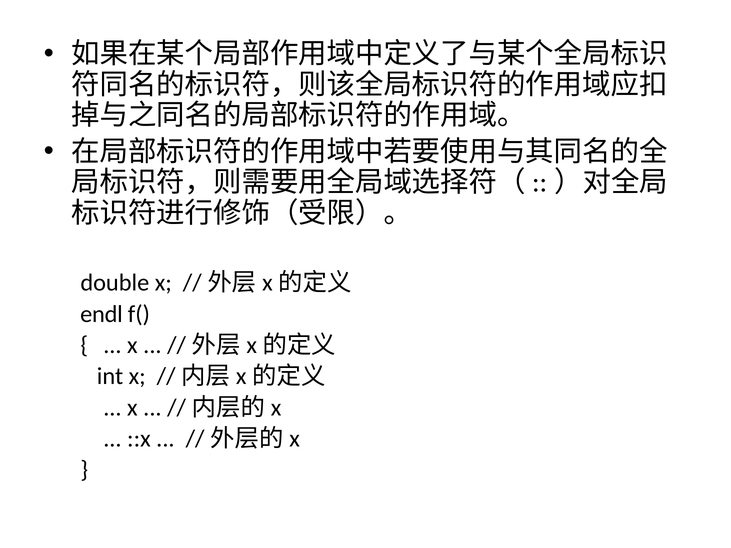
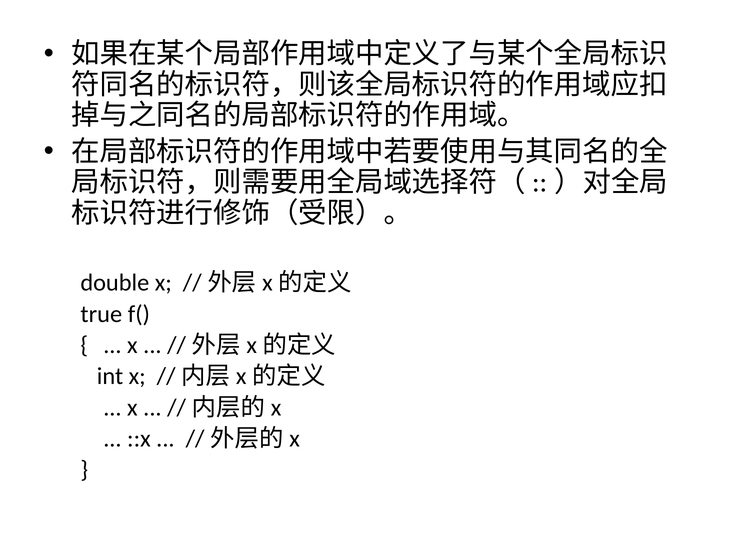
endl: endl -> true (101, 314)
